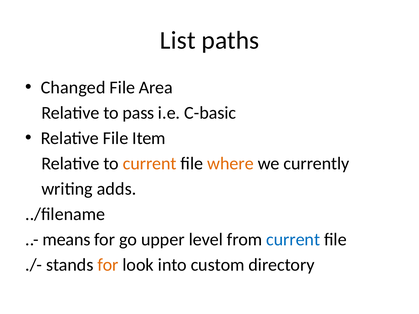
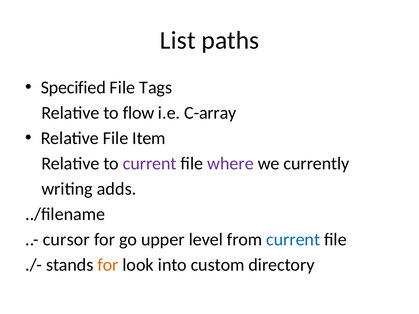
Changed: Changed -> Specified (73, 88)
Area: Area -> Tags (156, 88)
pass: pass -> flow (139, 113)
C-basic: C-basic -> C-array (210, 113)
current colour: orange -> purple (150, 164)
where colour: orange -> purple (231, 164)
means: means -> cursor (66, 240)
